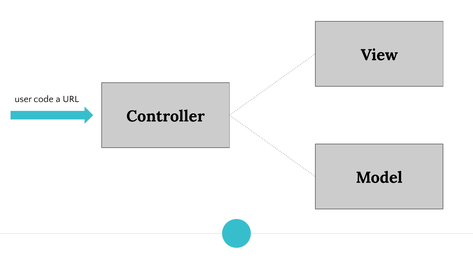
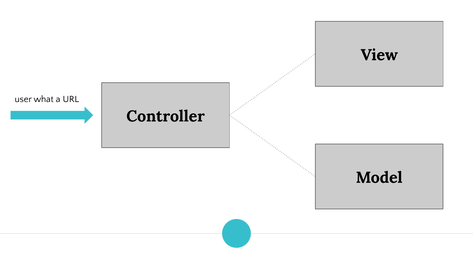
code: code -> what (44, 99)
